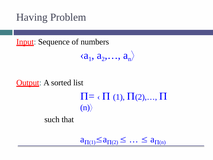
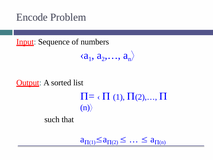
Having: Having -> Encode (32, 17)
